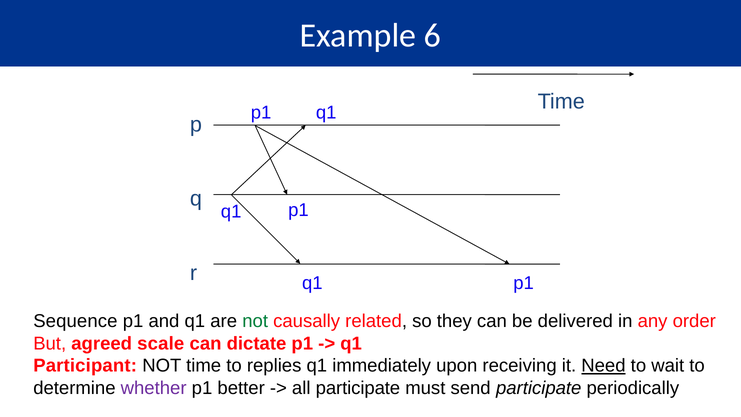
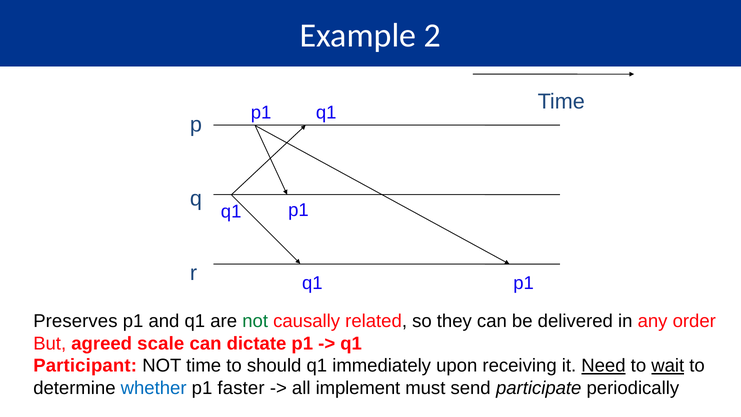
6: 6 -> 2 (432, 36)
Sequence: Sequence -> Preserves (75, 321)
replies: replies -> should (274, 366)
wait underline: none -> present (668, 366)
whether colour: purple -> blue (154, 388)
better: better -> faster (241, 388)
all participate: participate -> implement (358, 388)
